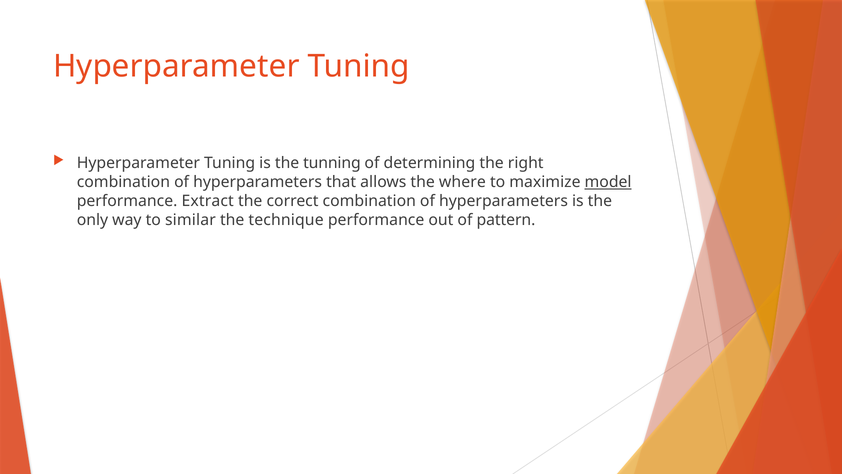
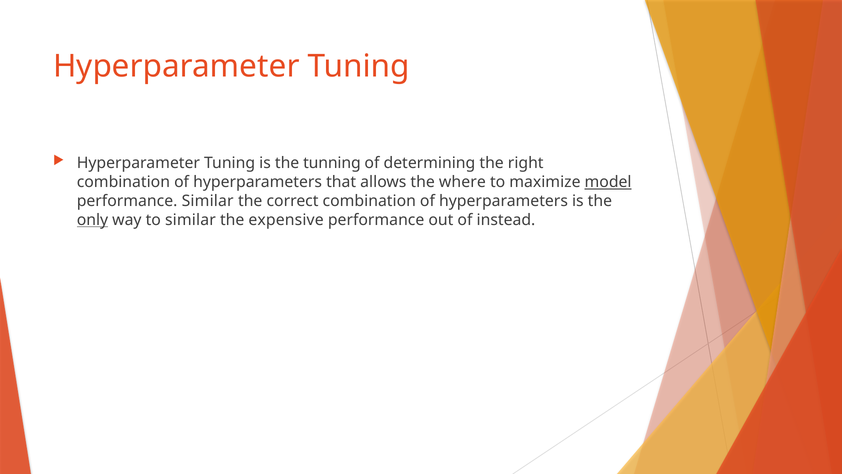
performance Extract: Extract -> Similar (208, 201)
only underline: none -> present (92, 220)
technique: technique -> expensive (286, 220)
pattern: pattern -> instead (506, 220)
